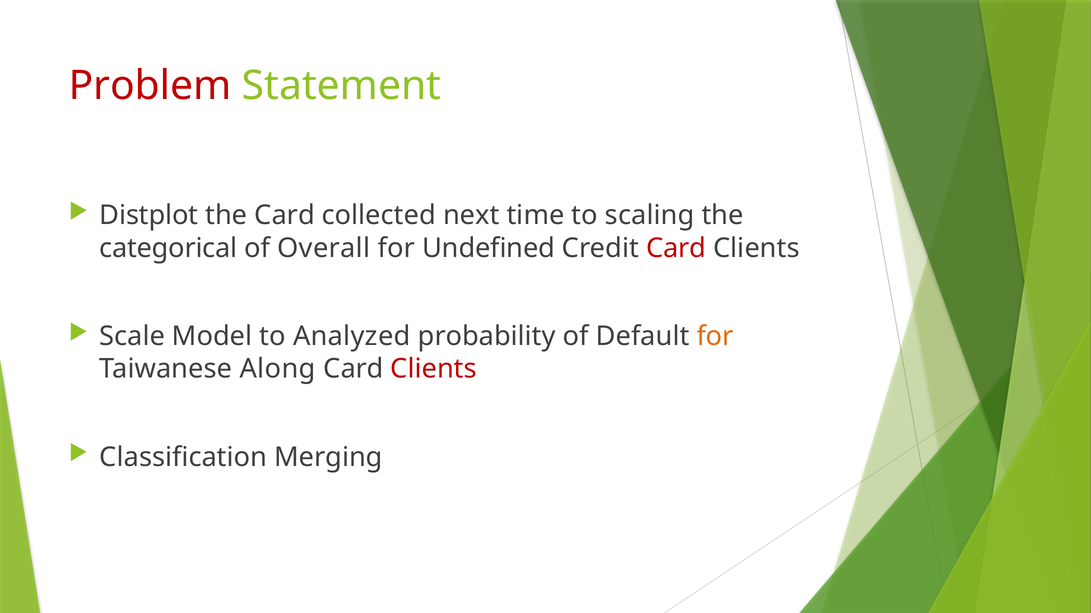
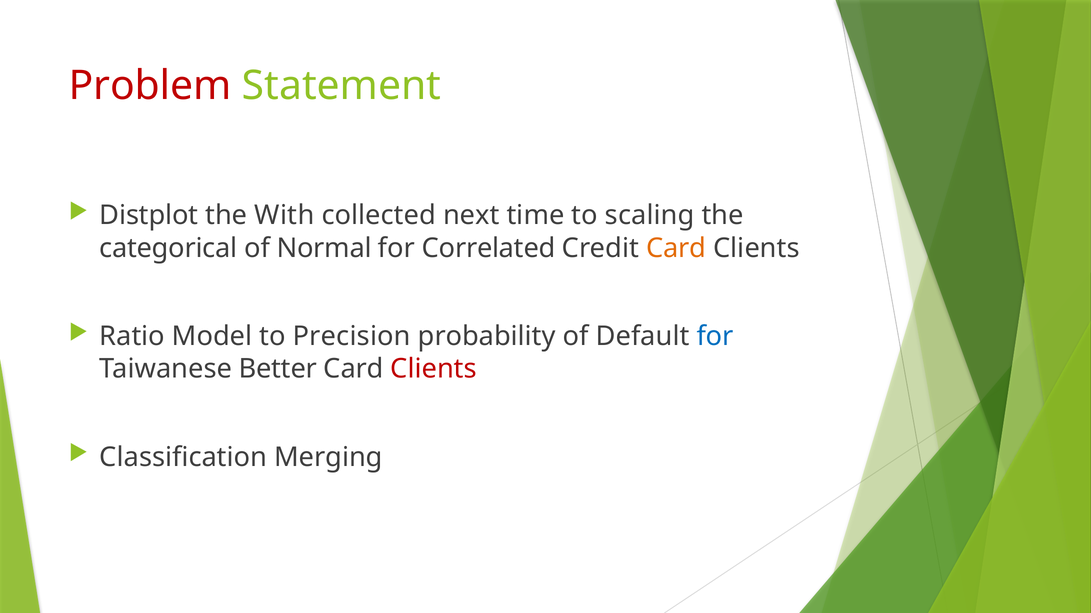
the Card: Card -> With (284, 216)
Overall: Overall -> Normal (324, 248)
Undefined: Undefined -> Correlated (489, 248)
Card colour: red -> orange (676, 248)
Scale: Scale -> Ratio (132, 337)
Analyzed: Analyzed -> Precision (352, 337)
for colour: orange -> blue (715, 337)
Along: Along -> Better (278, 369)
